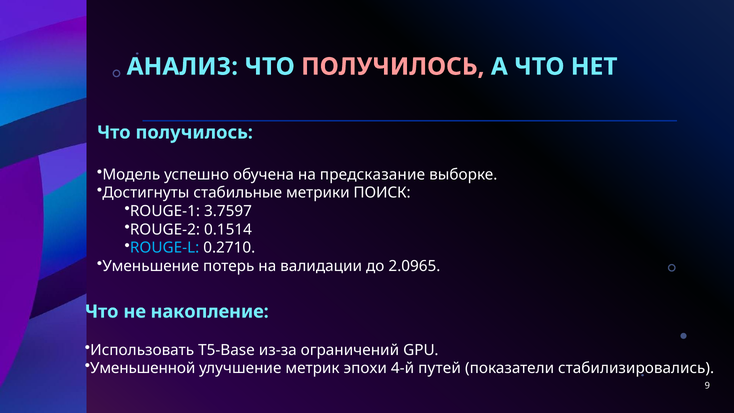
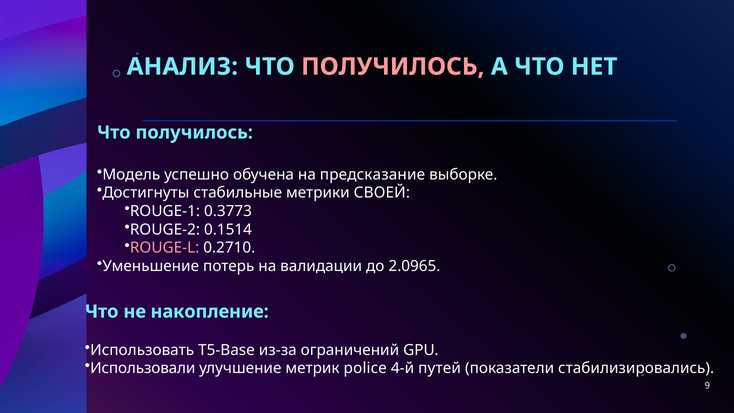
ПОИСК: ПОИСК -> СВОЕЙ (382, 193)
3.7597: 3.7597 -> 0.3773 (228, 211)
ROUGE-L colour: light blue -> pink (165, 248)
Уменьшенной: Уменьшенной -> Использовали (143, 368)
эпохи: эпохи -> police (365, 368)
